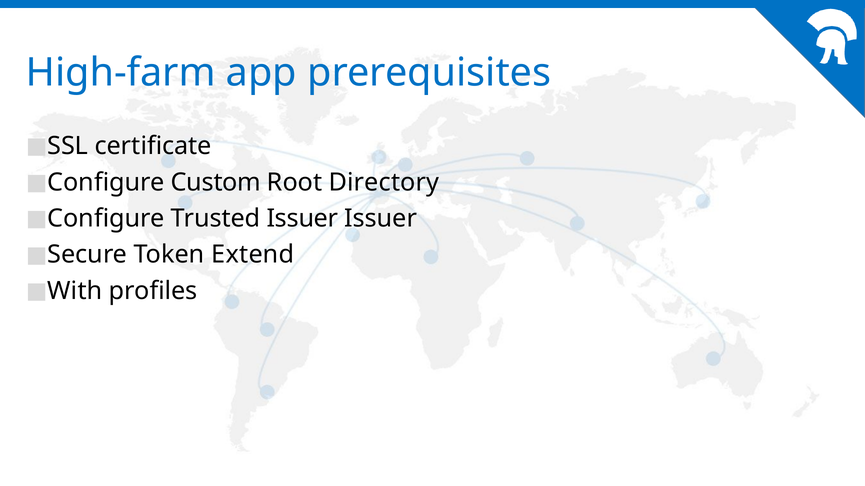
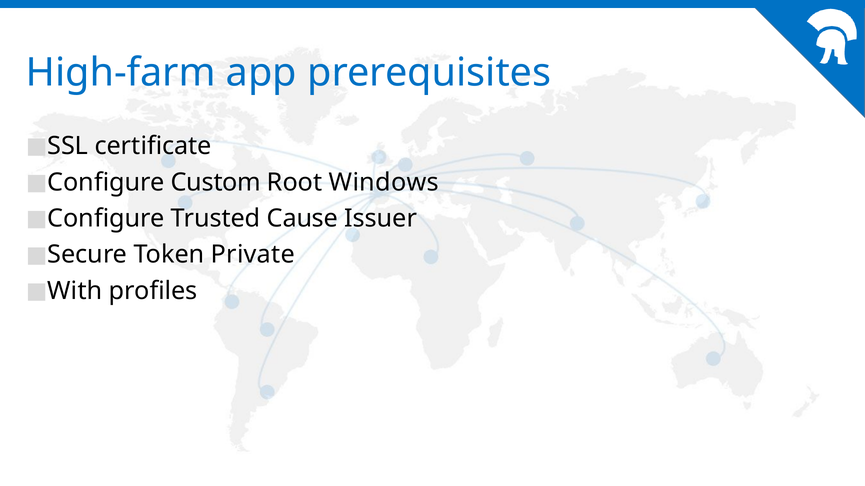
Directory: Directory -> Windows (384, 182)
Trusted Issuer: Issuer -> Cause (302, 219)
Extend: Extend -> Private (253, 255)
